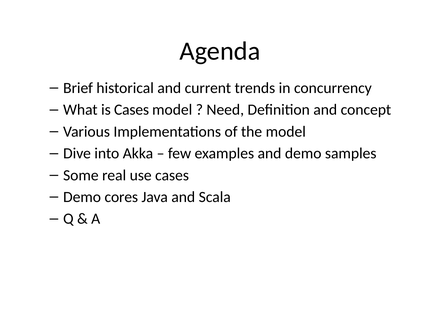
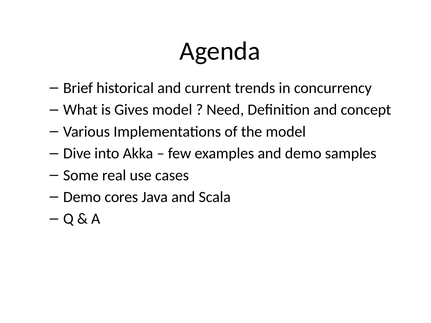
is Cases: Cases -> Gives (131, 110)
